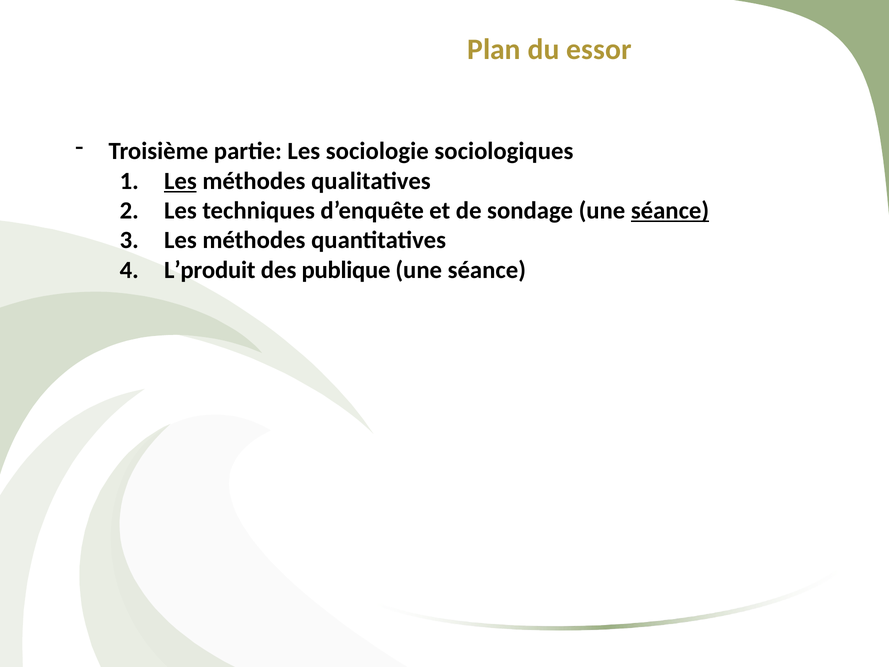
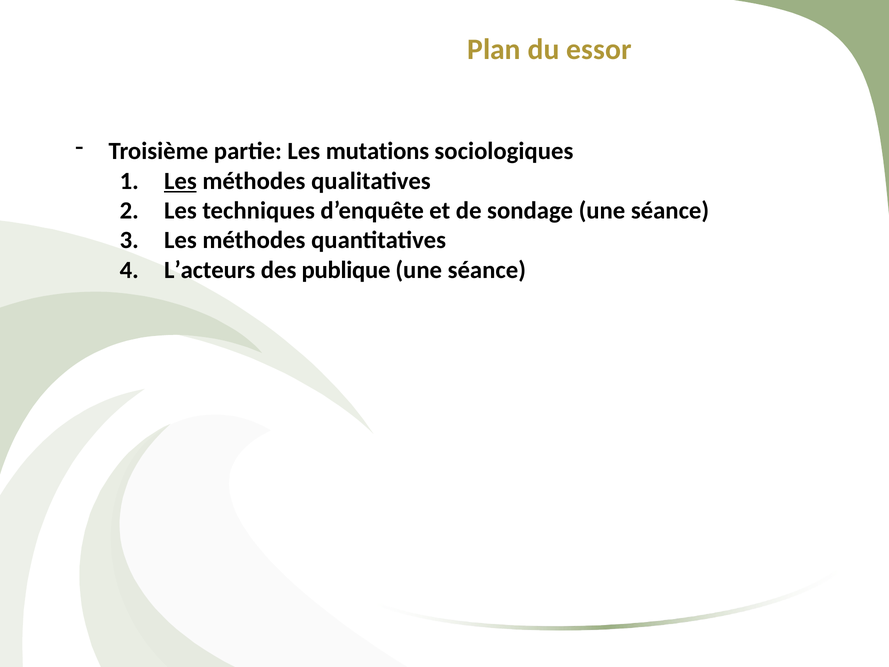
sociologie: sociologie -> mutations (377, 151)
séance underline: present -> none (670, 211)
L’produit: L’produit -> L’acteurs (210, 270)
